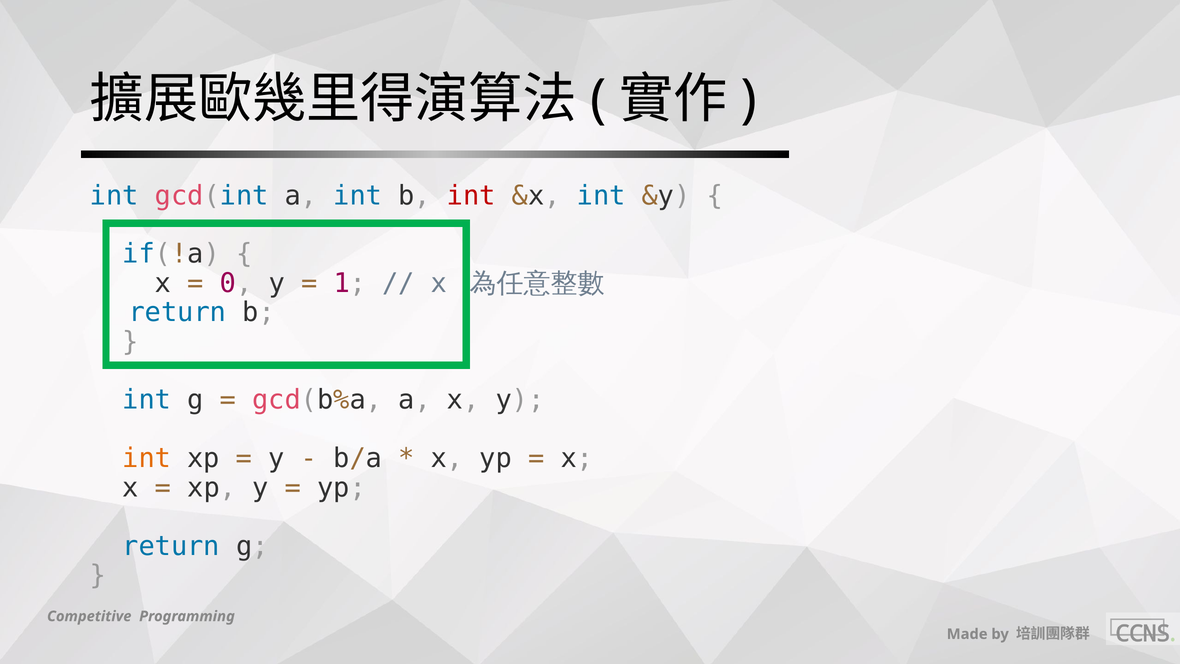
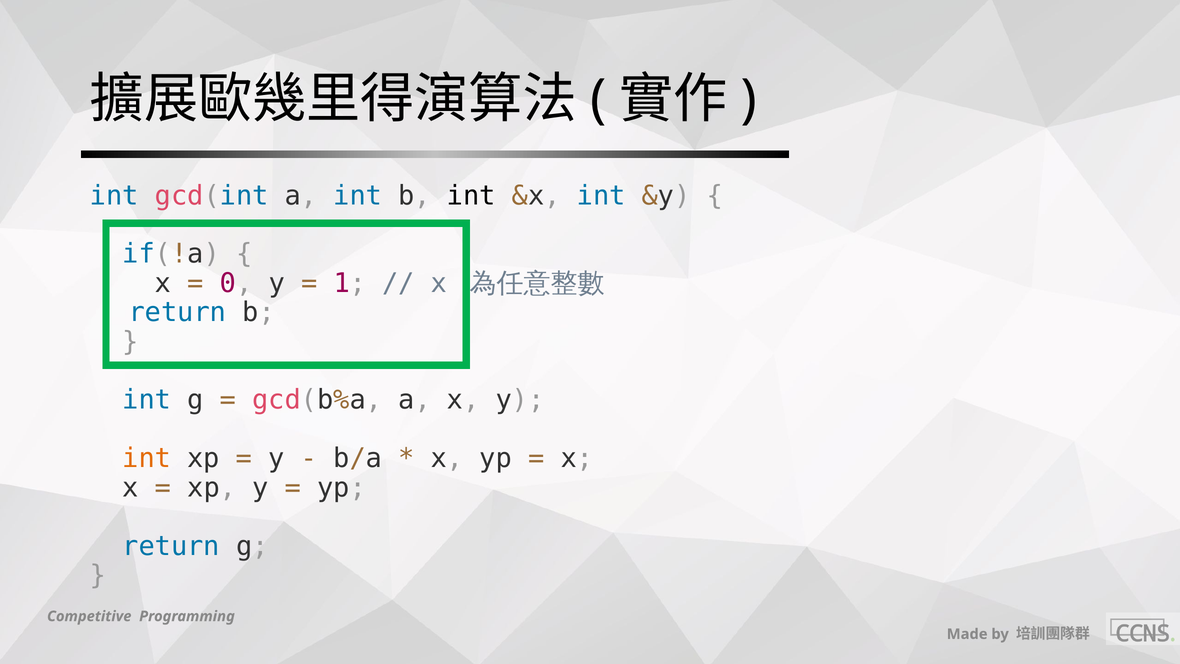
int colour: red -> black (471, 196)
